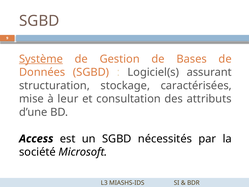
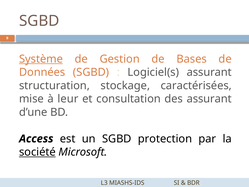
des attributs: attributs -> assurant (209, 99)
nécessités: nécessités -> protection (165, 139)
société underline: none -> present (37, 152)
